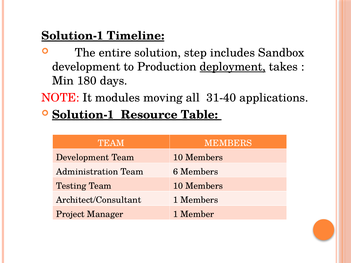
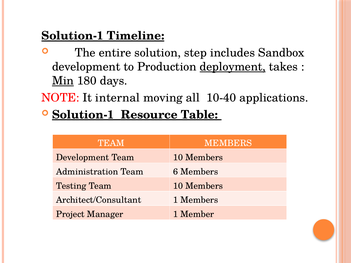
Min underline: none -> present (63, 81)
modules: modules -> internal (118, 98)
31-40: 31-40 -> 10-40 (221, 98)
